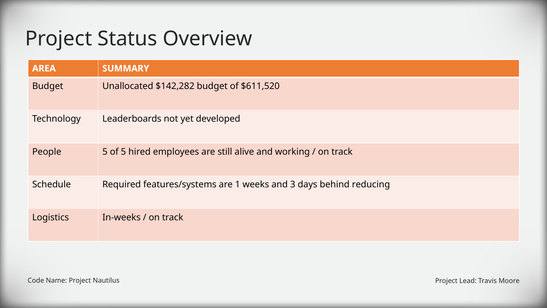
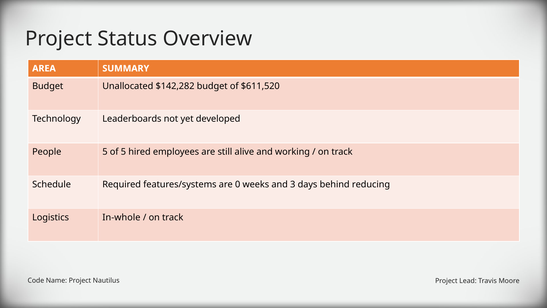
1: 1 -> 0 (238, 184)
In-weeks: In-weeks -> In-whole (121, 217)
